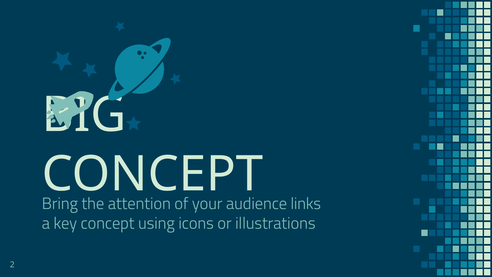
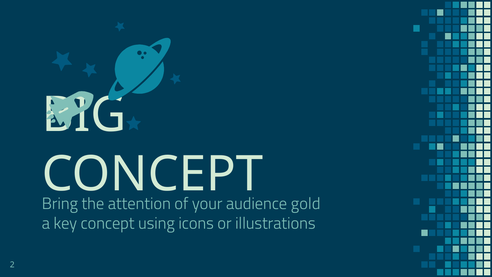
links: links -> gold (306, 204)
